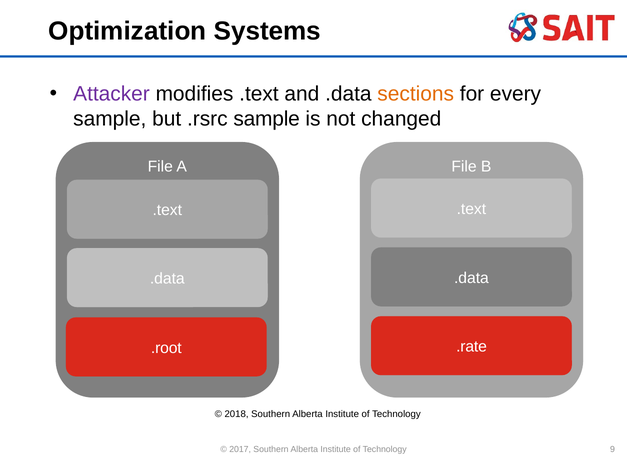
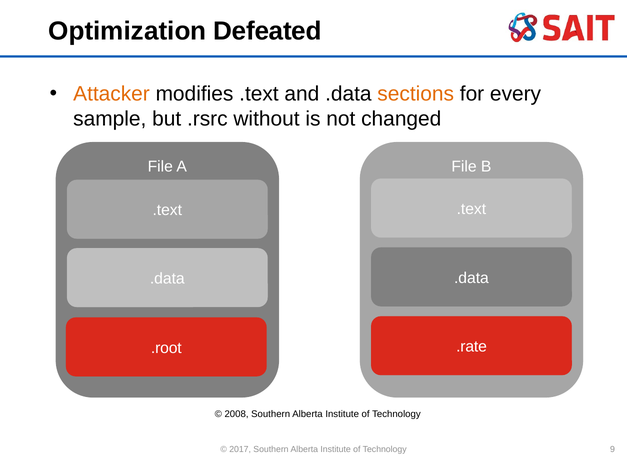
Systems: Systems -> Defeated (267, 31)
Attacker colour: purple -> orange (112, 94)
.rsrc sample: sample -> without (267, 119)
2018: 2018 -> 2008 (237, 414)
